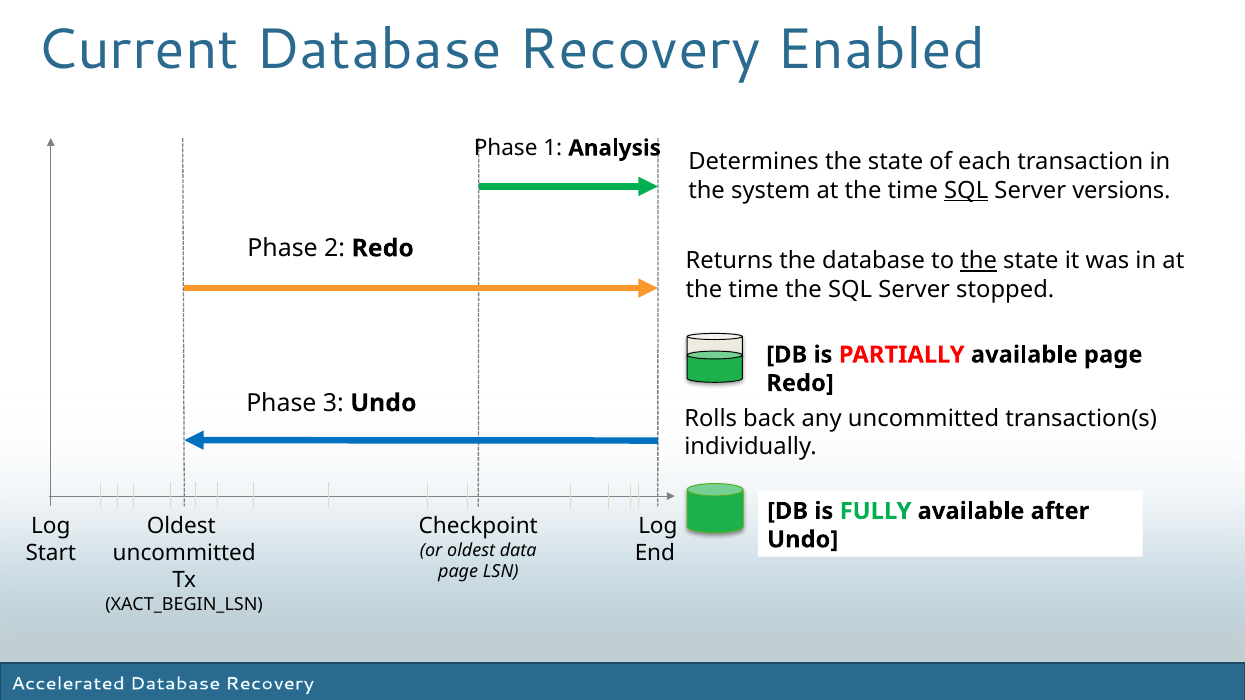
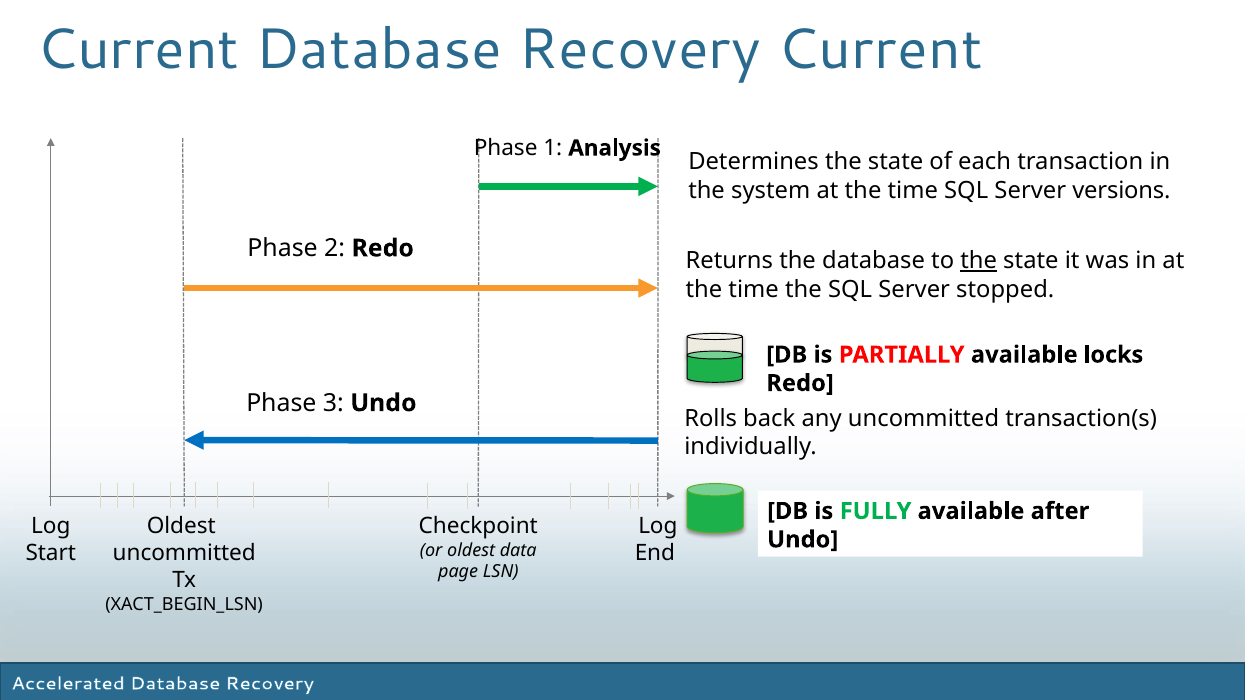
Current Database Recovery Enabled: Enabled -> Current (880, 49)
SQL underline: present -> none (966, 191)
available page: page -> locks (1113, 355)
